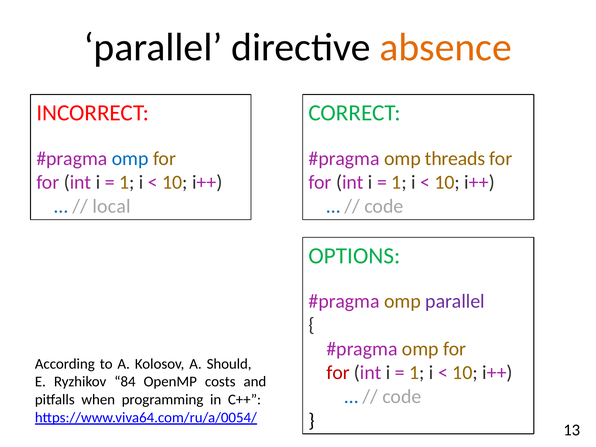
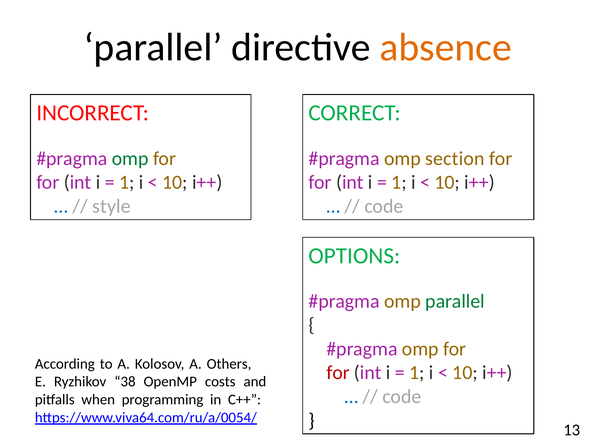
omp colour: blue -> green (130, 158)
threads: threads -> section (455, 158)
local: local -> style (112, 206)
parallel colour: purple -> green (455, 301)
Should: Should -> Others (229, 364)
84: 84 -> 38 (125, 382)
